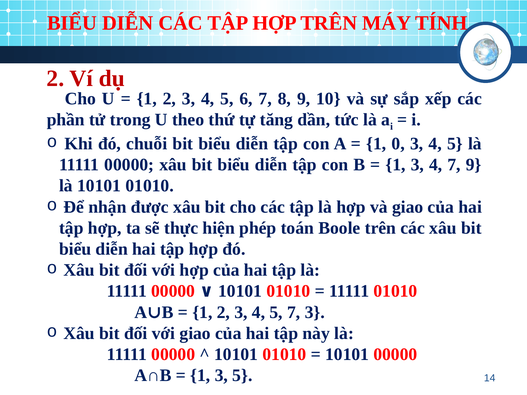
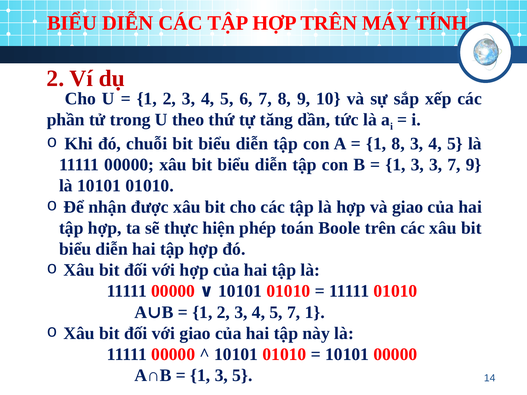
1 0: 0 -> 8 (398, 144)
1 3 4: 4 -> 3 (436, 165)
7 3: 3 -> 1 (315, 312)
